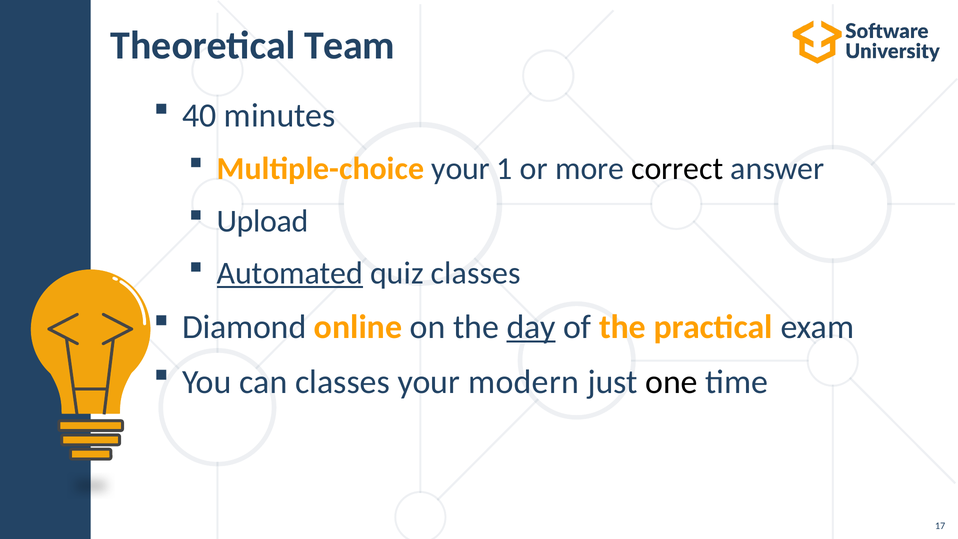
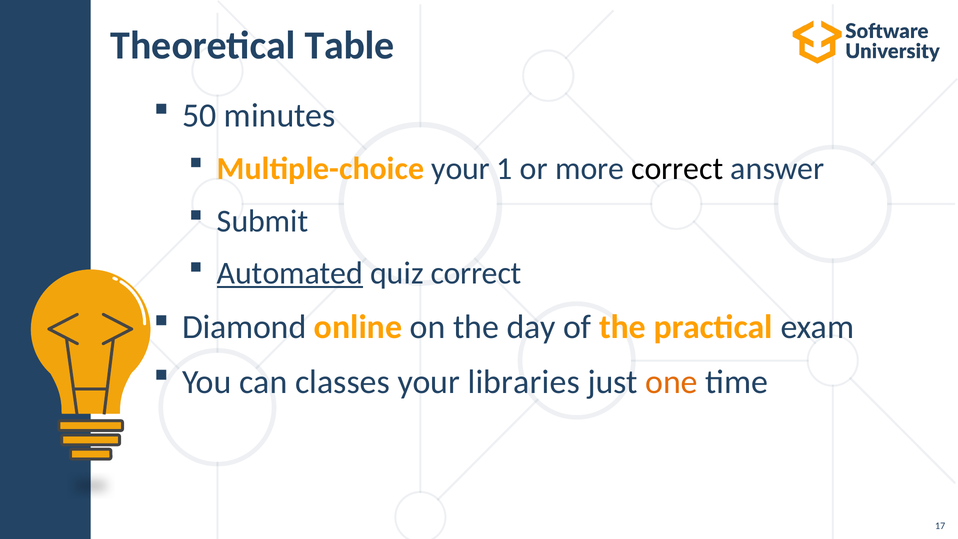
Team: Team -> Table (349, 45)
40: 40 -> 50 (199, 116)
Upload: Upload -> Submit (263, 221)
quiz classes: classes -> correct (476, 273)
day underline: present -> none (531, 327)
modern: modern -> libraries (524, 382)
one colour: black -> orange (671, 382)
